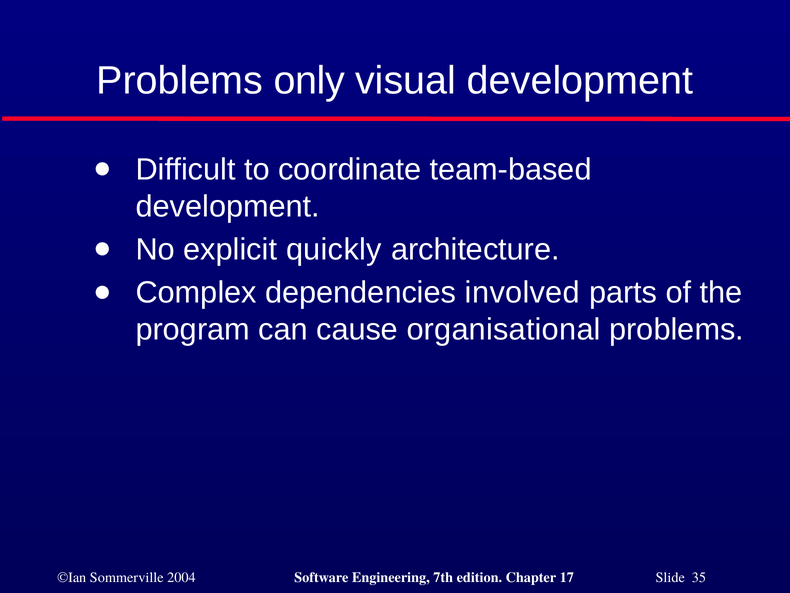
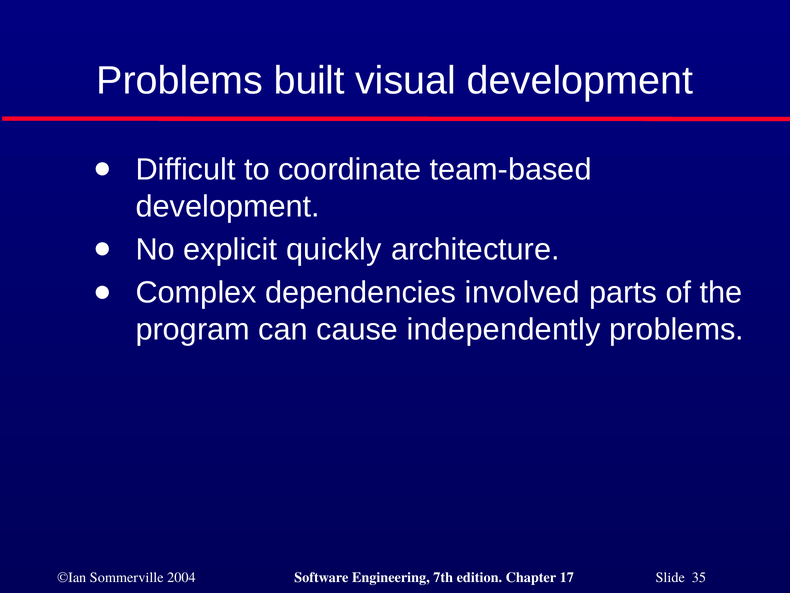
only: only -> built (309, 81)
organisational: organisational -> independently (504, 329)
